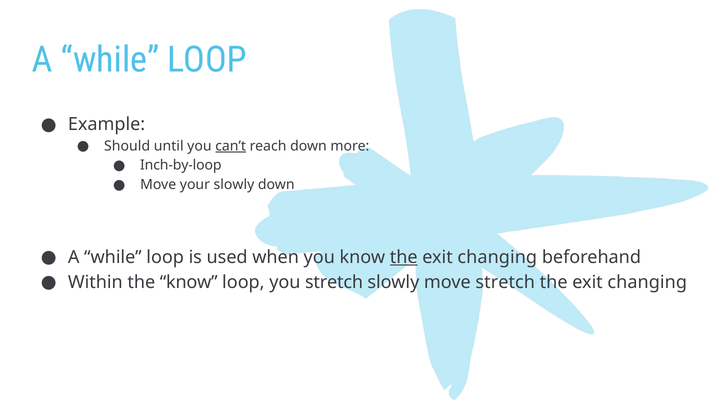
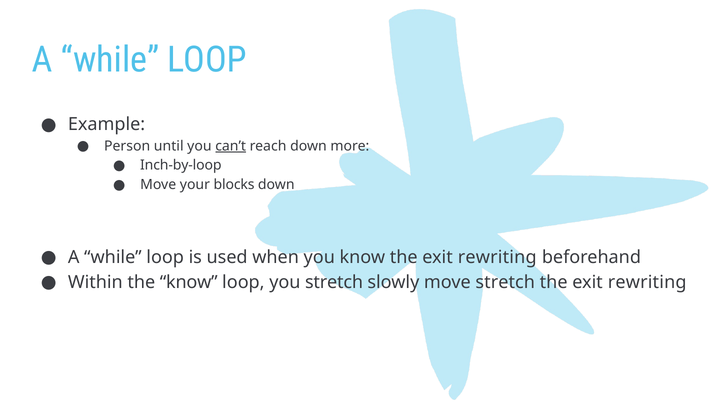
Should: Should -> Person (127, 146)
your slowly: slowly -> blocks (234, 185)
the underline: present -> none (404, 257)
changing: changing -> rewriting (497, 257)
changing: changing -> rewriting (647, 282)
